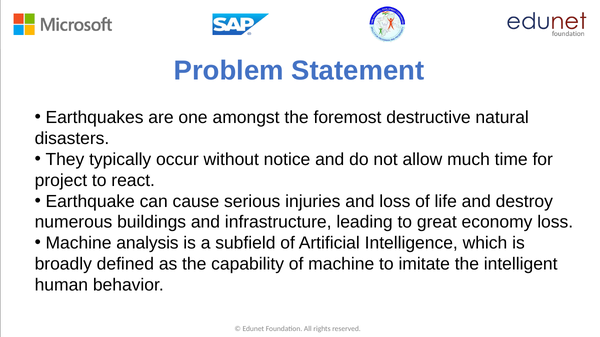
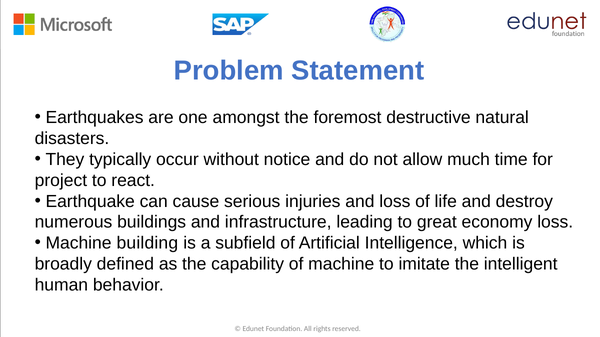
analysis: analysis -> building (147, 244)
